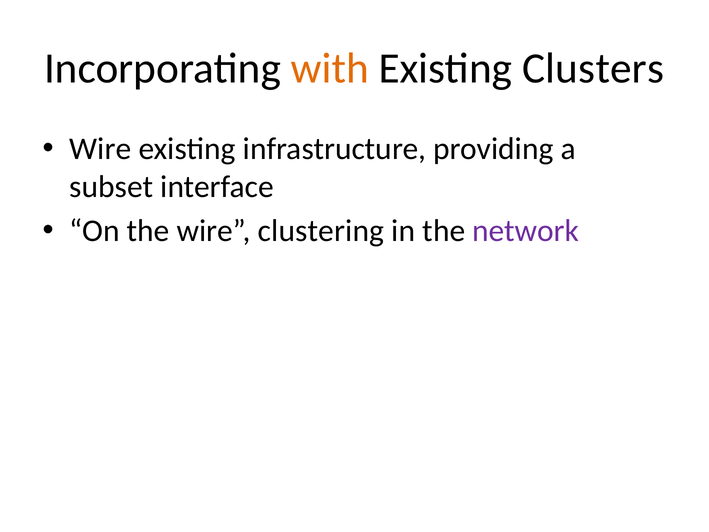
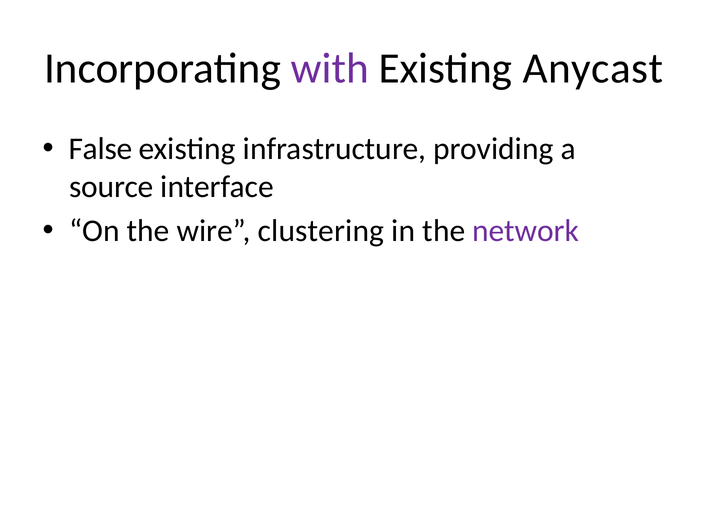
with colour: orange -> purple (330, 69)
Clusters: Clusters -> Anycast (593, 69)
Wire: Wire -> False (100, 149)
subset: subset -> source (111, 187)
